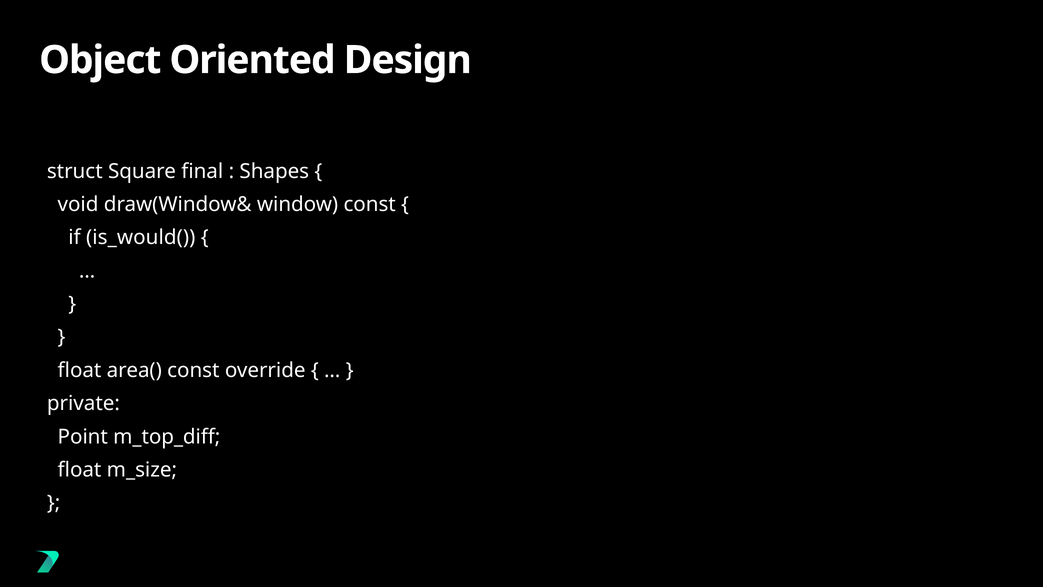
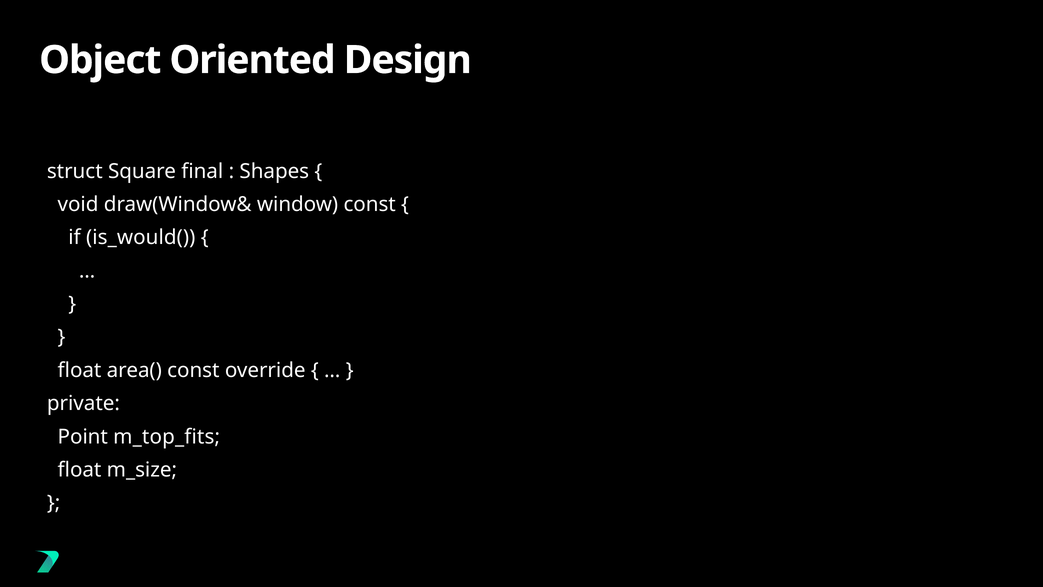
m_top_diff: m_top_diff -> m_top_fits (167, 436)
